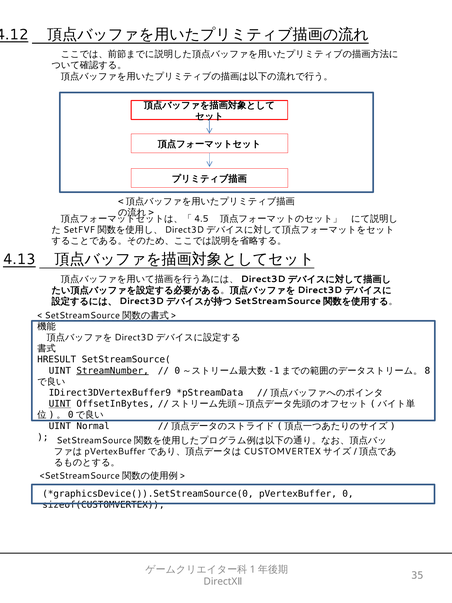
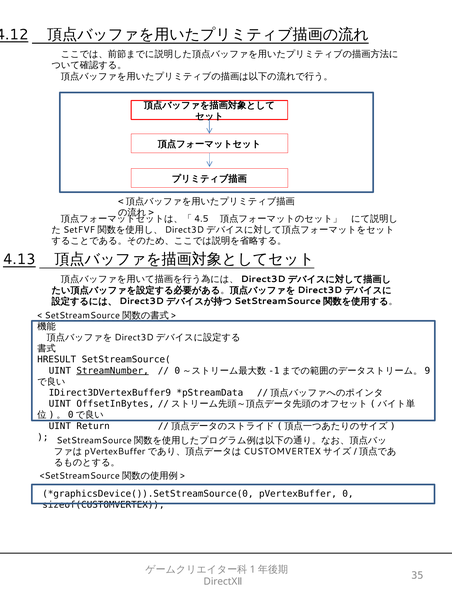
8: 8 -> 9 (427, 370)
UINT underline: present -> none (60, 404)
Normal: Normal -> Return (93, 426)
